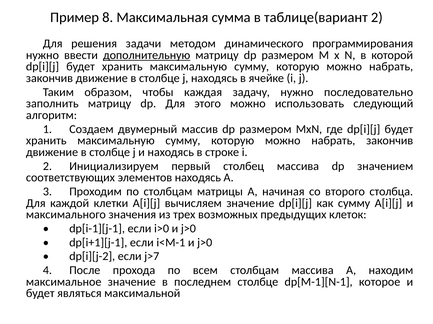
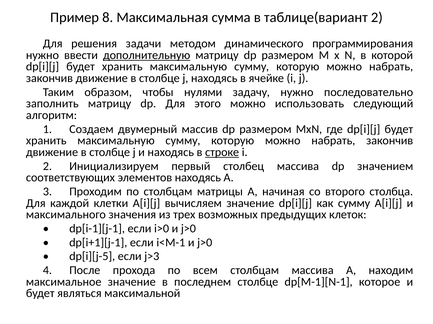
каждая: каждая -> нулями (203, 92)
строке underline: none -> present (222, 152)
dp[i][j-2: dp[i][j-2 -> dp[i][j-5 (92, 257)
j>7: j>7 -> j>3 (152, 257)
